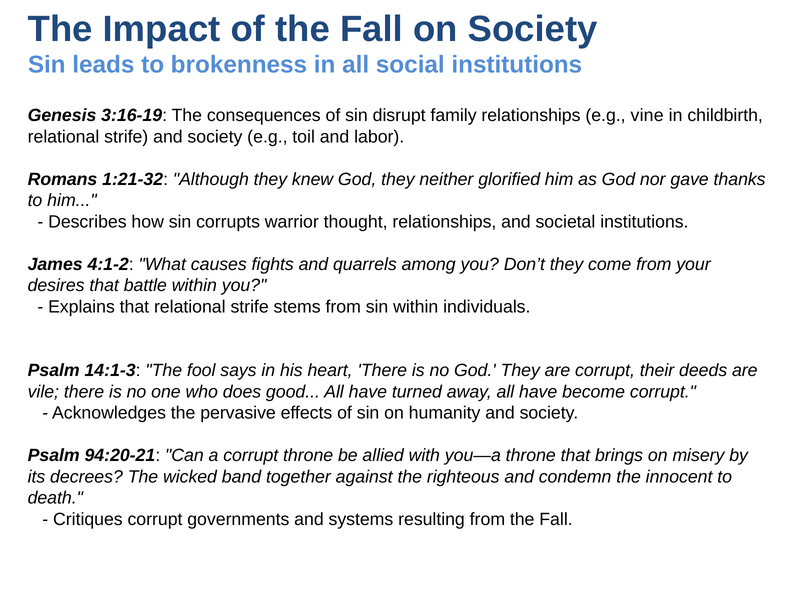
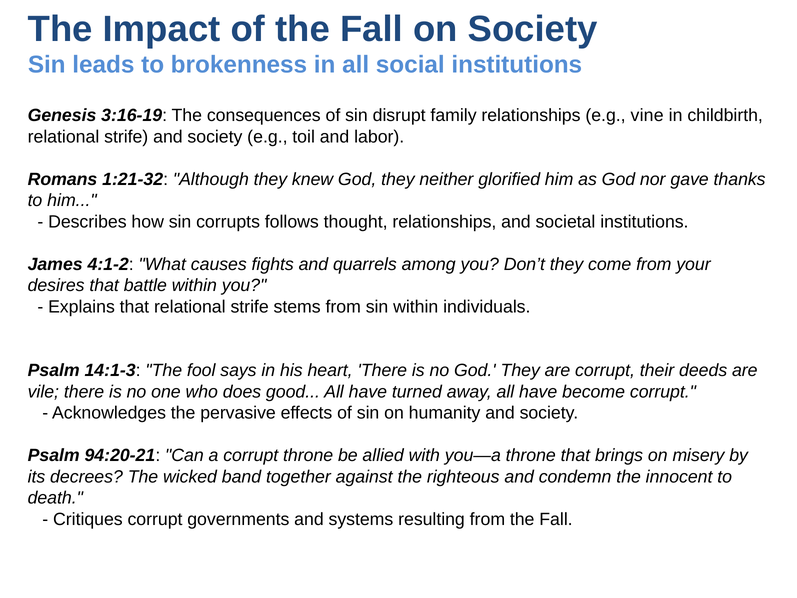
warrior: warrior -> follows (292, 222)
